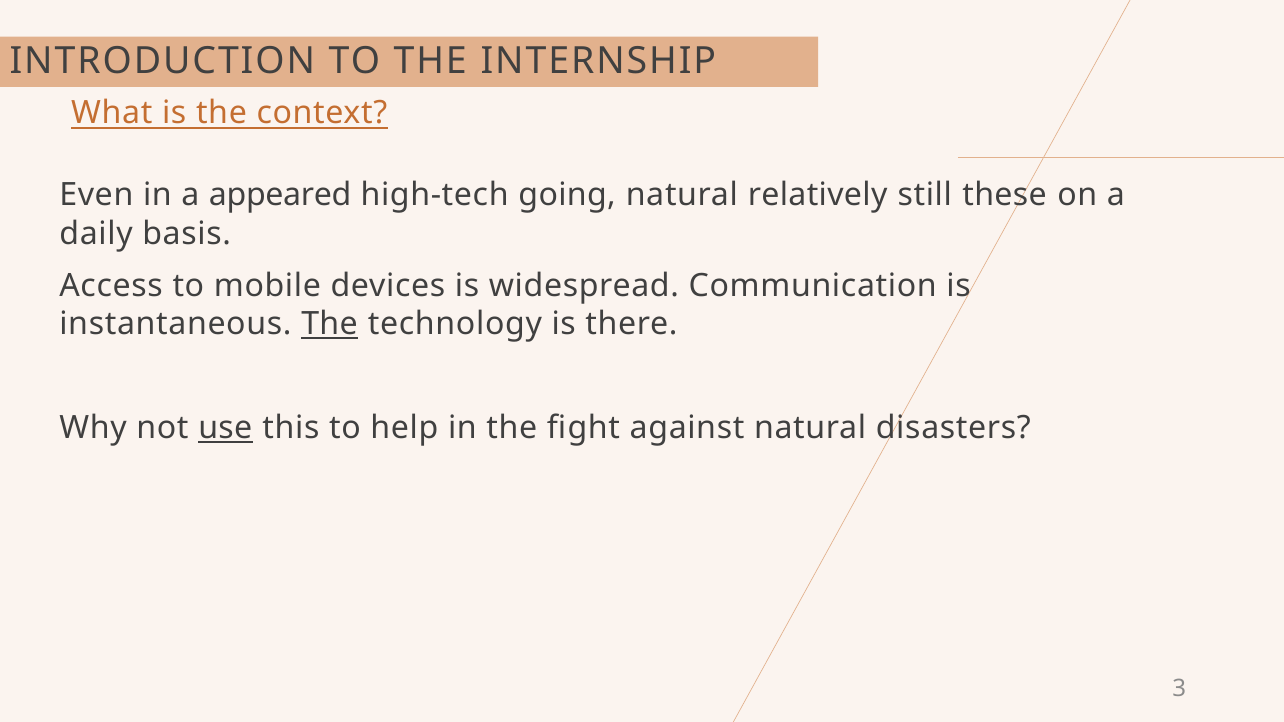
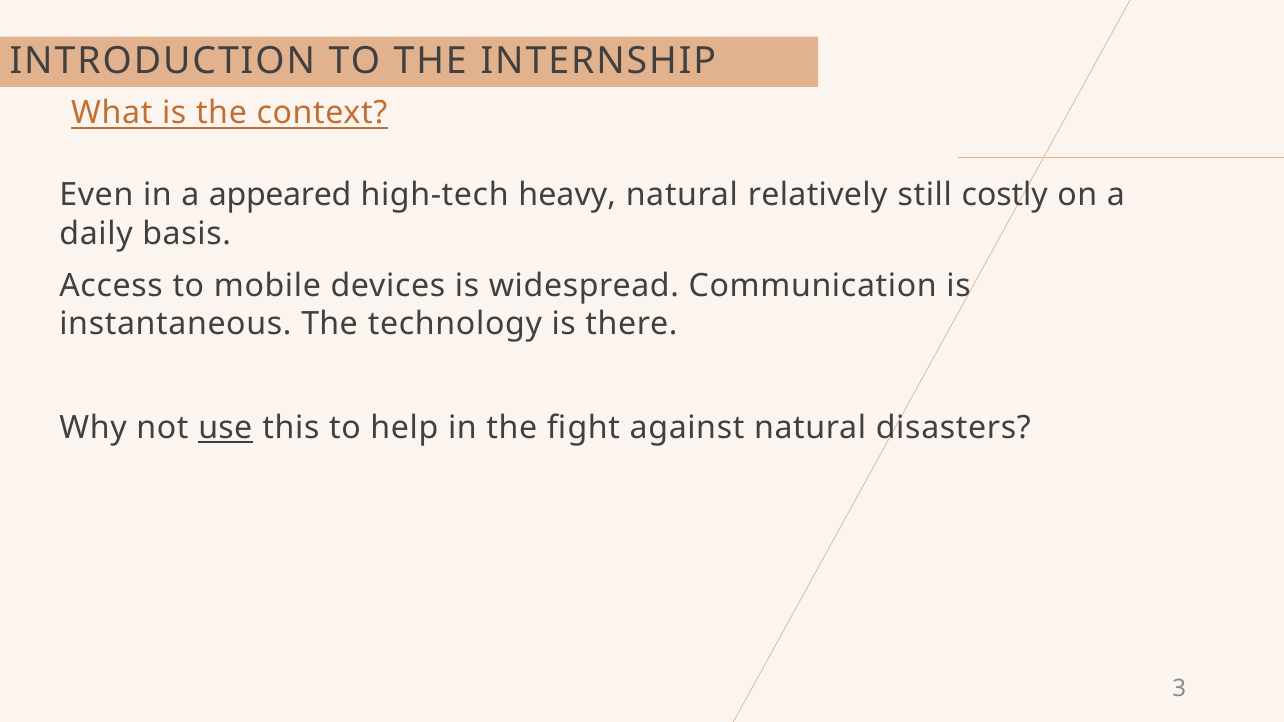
going: going -> heavy (567, 195)
these: these -> costly (1005, 195)
The underline: present -> none (330, 324)
